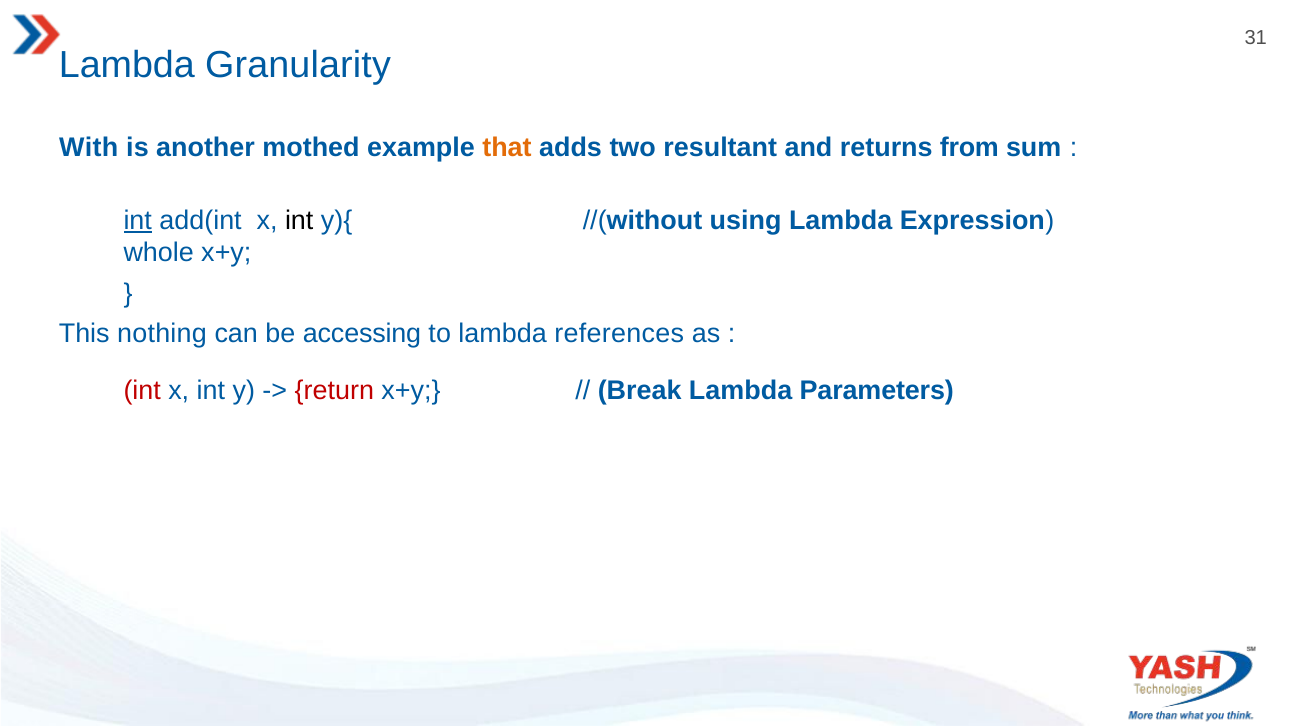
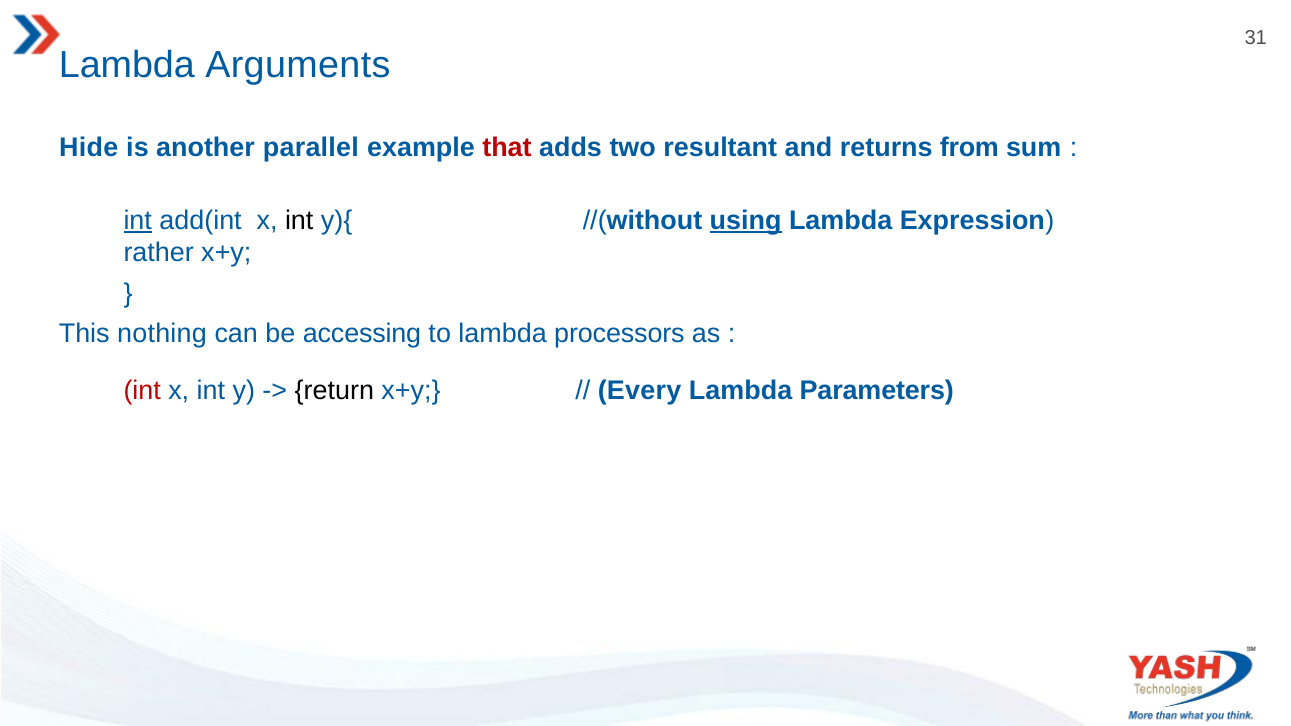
Granularity: Granularity -> Arguments (298, 65)
With: With -> Hide (89, 148)
mothed: mothed -> parallel (311, 148)
that colour: orange -> red (507, 148)
using underline: none -> present (746, 221)
whole: whole -> rather (159, 253)
references: references -> processors (619, 334)
return colour: red -> black (334, 391)
Break: Break -> Every (640, 391)
